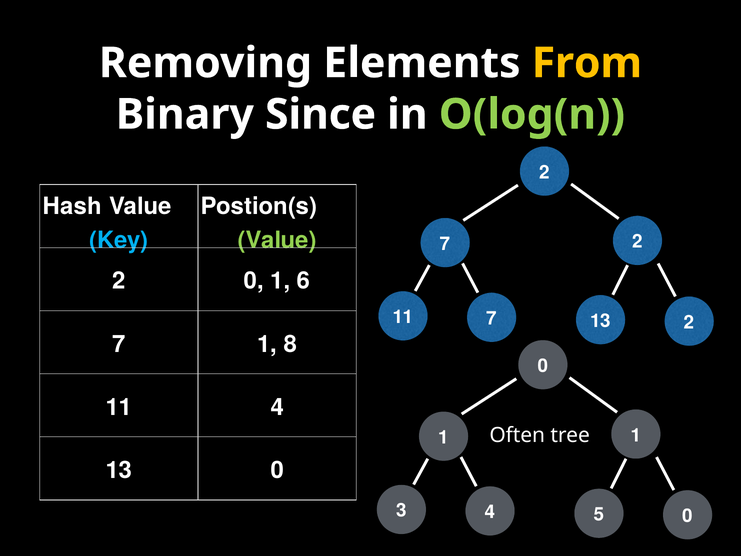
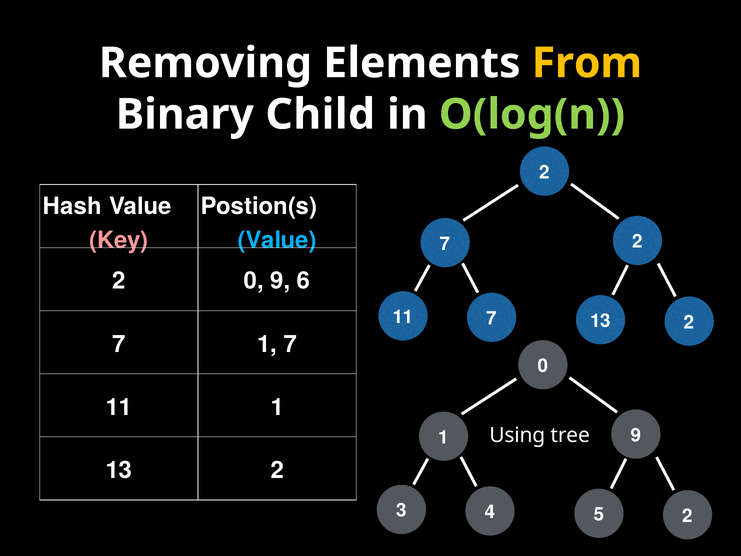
Since: Since -> Child (320, 114)
Key colour: light blue -> pink (119, 240)
Value colour: light green -> light blue (277, 240)
2 0 1: 1 -> 9 (280, 281)
1 8: 8 -> 7 (290, 344)
11 4: 4 -> 1 (277, 407)
Often: Often -> Using (517, 435)
1 1: 1 -> 9 (636, 435)
13 0: 0 -> 2 (277, 470)
3 0: 0 -> 2 (688, 516)
